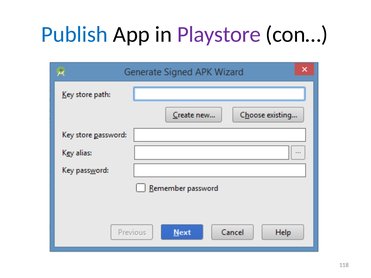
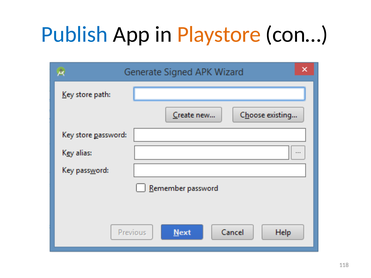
Playstore colour: purple -> orange (219, 34)
